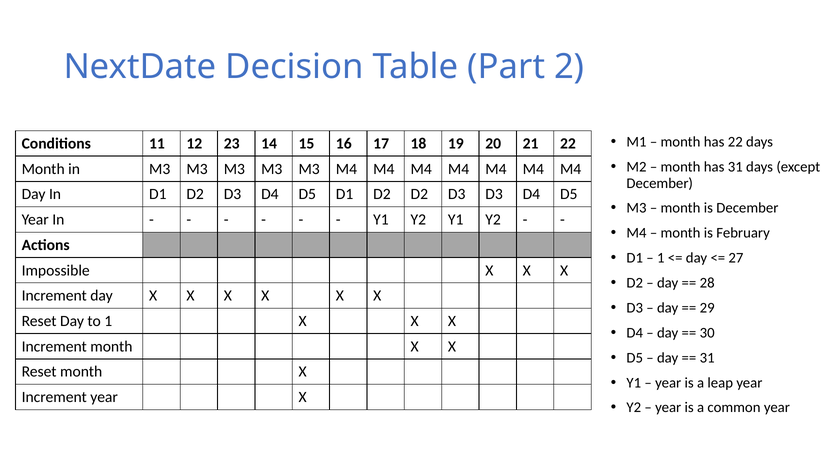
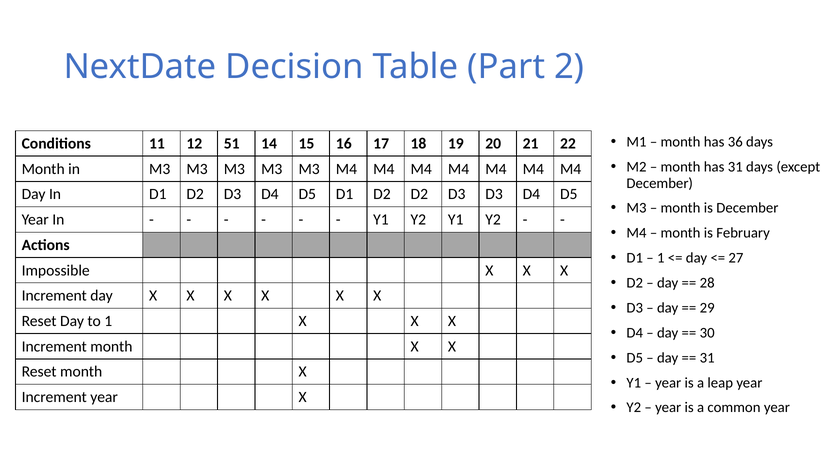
has 22: 22 -> 36 (735, 142)
23: 23 -> 51 (232, 143)
